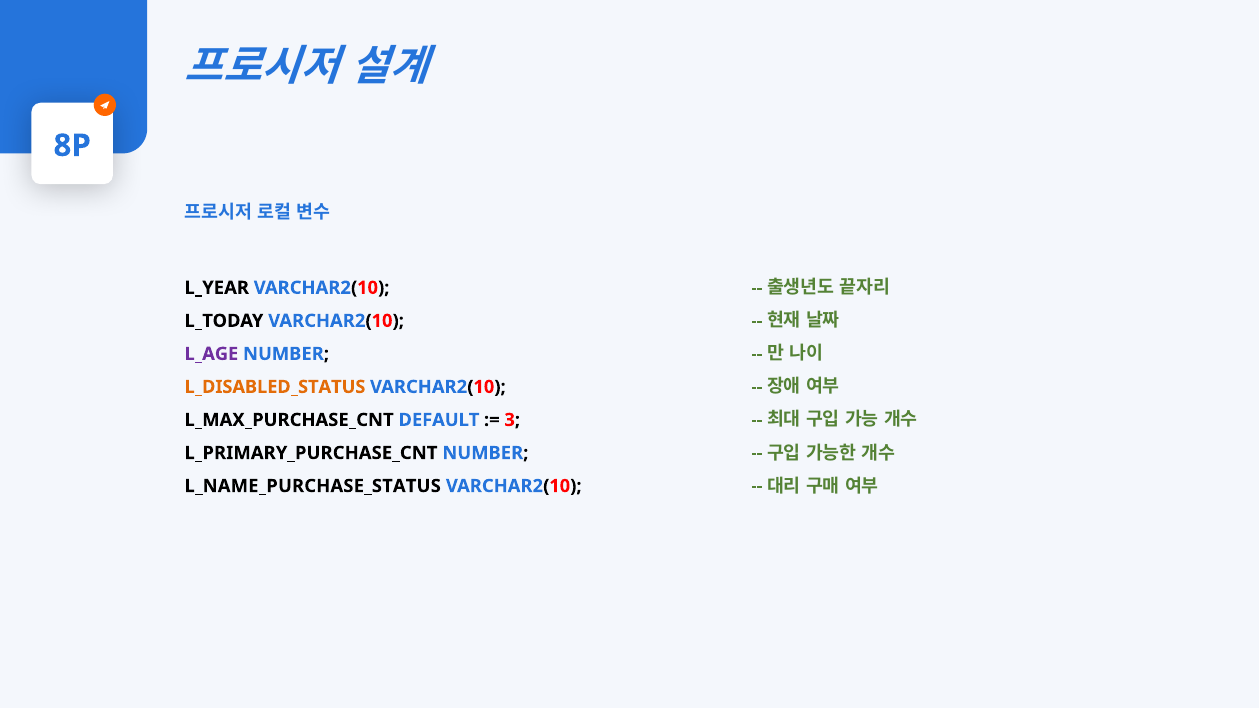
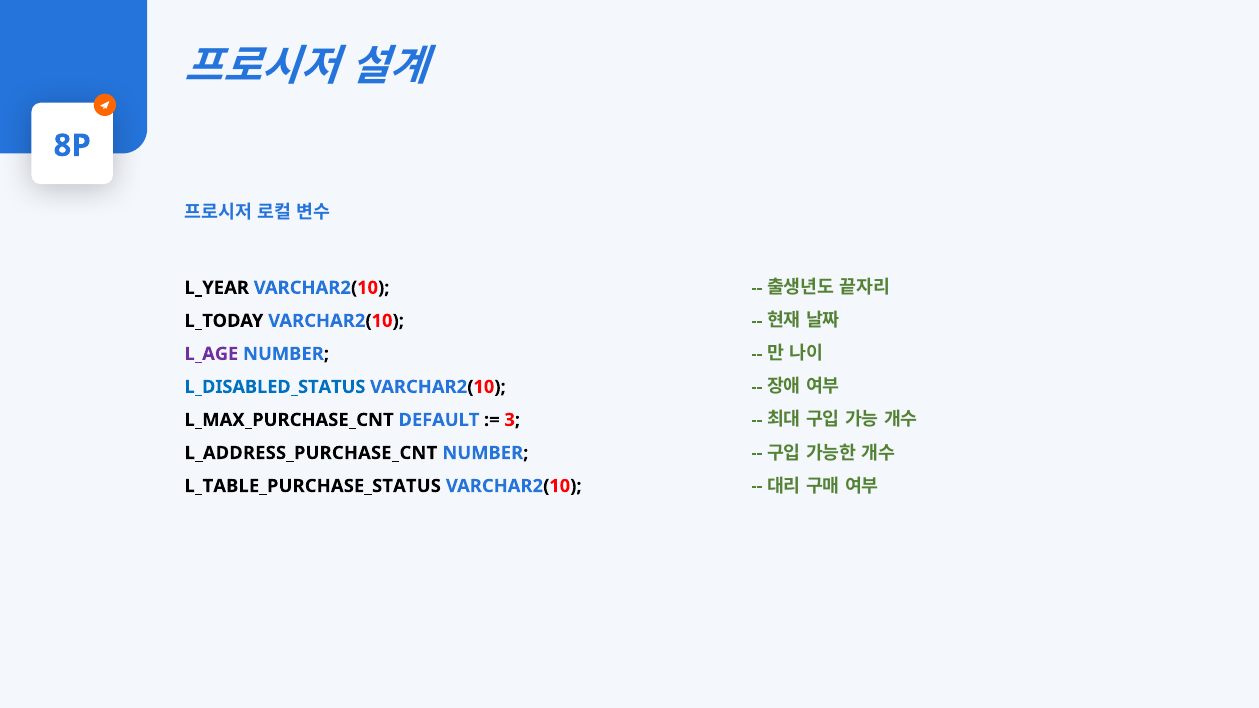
L_DISABLED_STATUS colour: orange -> blue (275, 387)
L_PRIMARY_PURCHASE_CNT: L_PRIMARY_PURCHASE_CNT -> L_ADDRESS_PURCHASE_CNT (311, 453)
L_NAME_PURCHASE_STATUS: L_NAME_PURCHASE_STATUS -> L_TABLE_PURCHASE_STATUS (313, 486)
